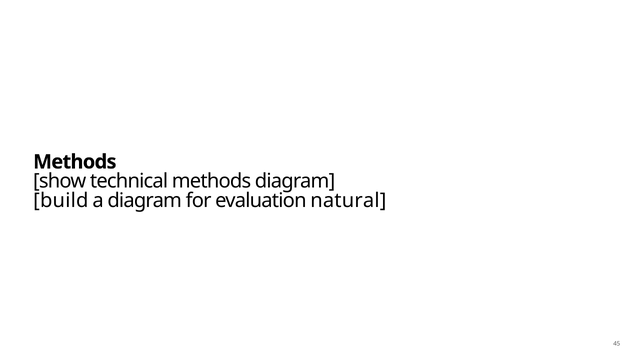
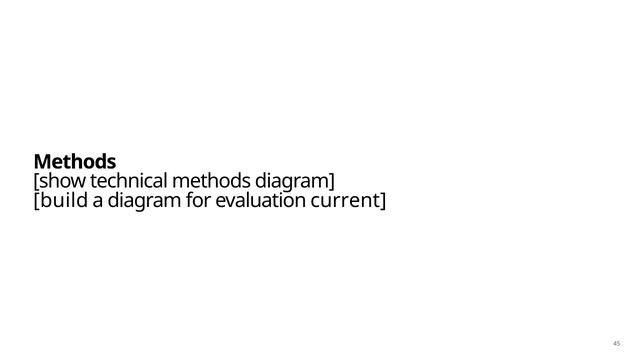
natural: natural -> current (348, 201)
